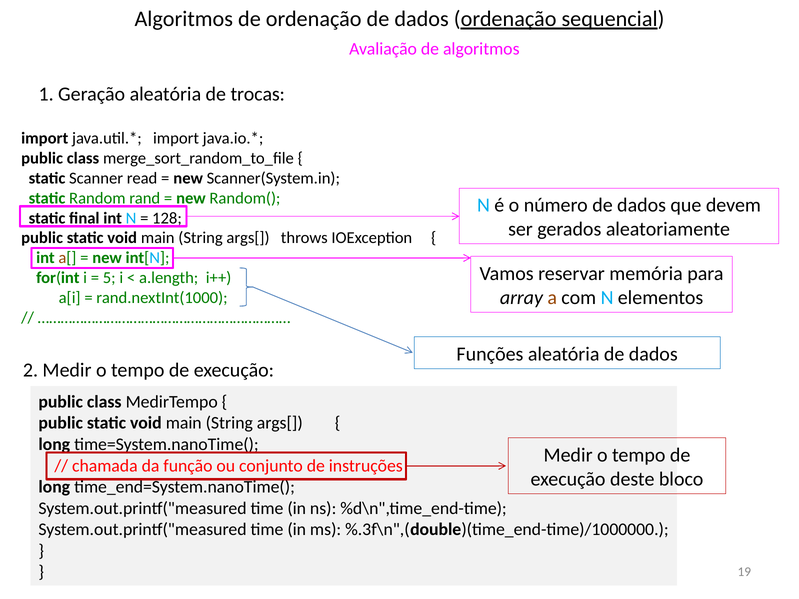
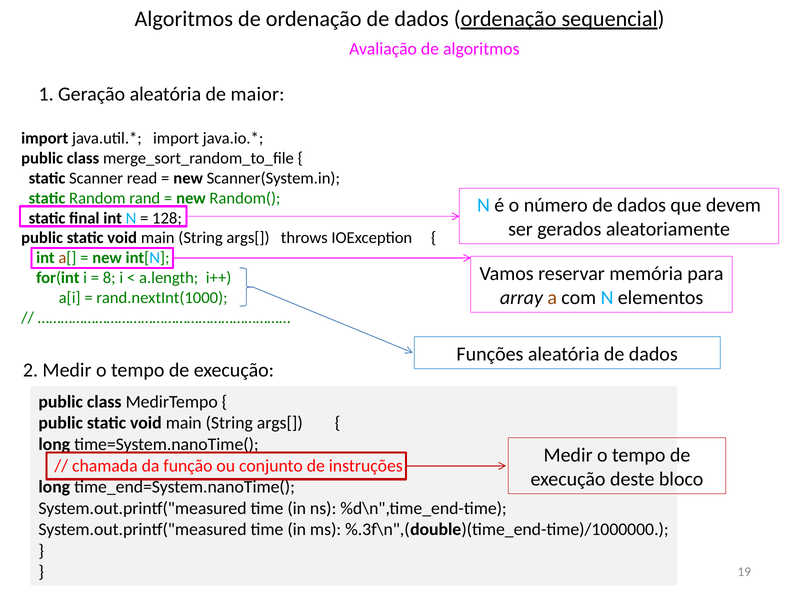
trocas: trocas -> maior (258, 94)
5: 5 -> 8 (109, 278)
